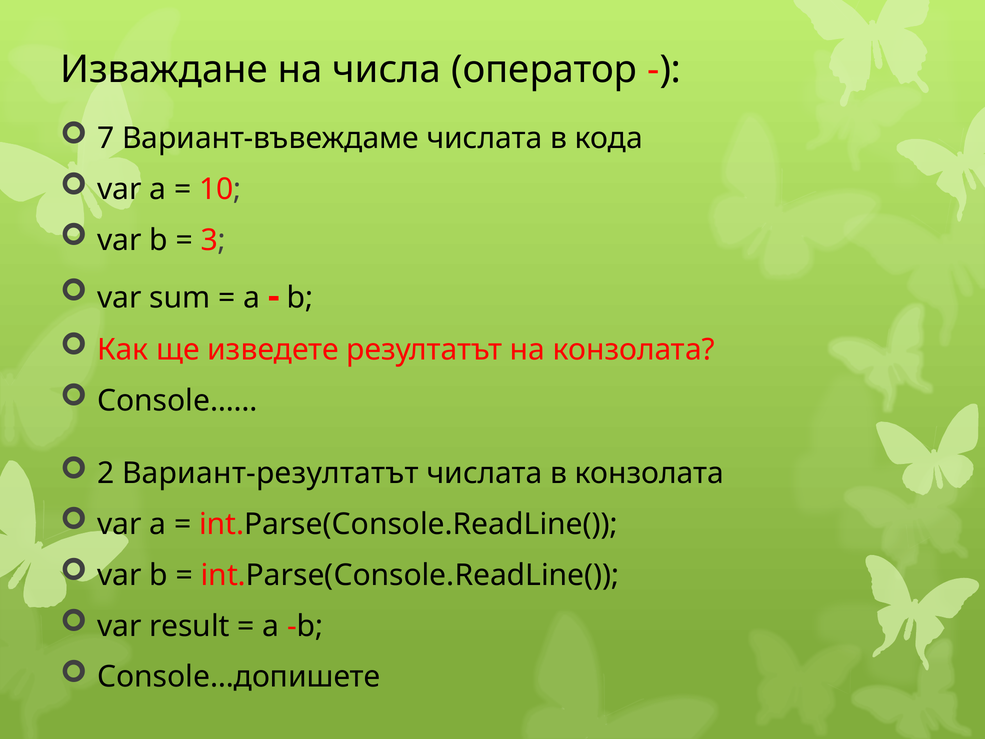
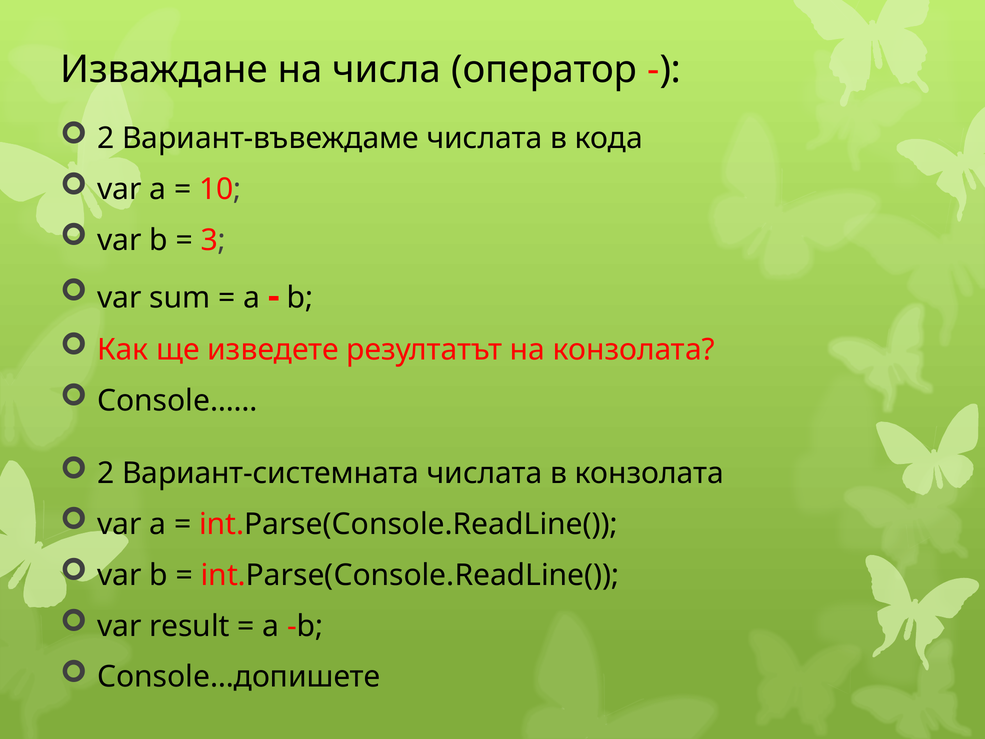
7: 7 -> 2 (106, 138)
Вариант-резултатът: Вариант-резултатът -> Вариант-системната (271, 473)
